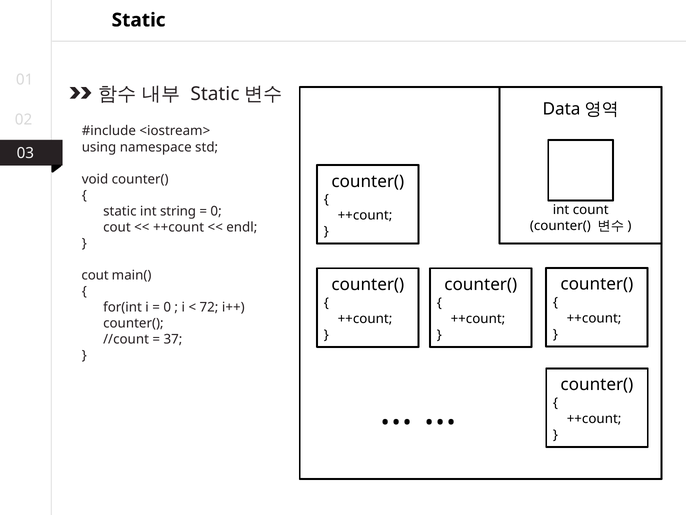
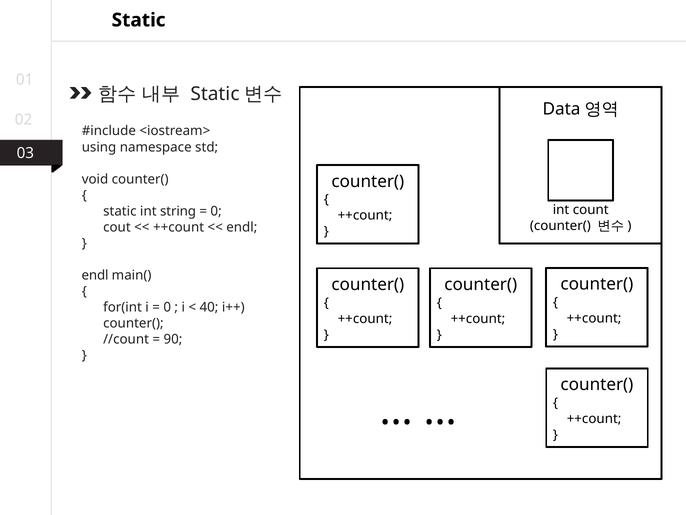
cout: cout -> endl (95, 275)
72: 72 -> 40 (209, 307)
37: 37 -> 90 (173, 339)
